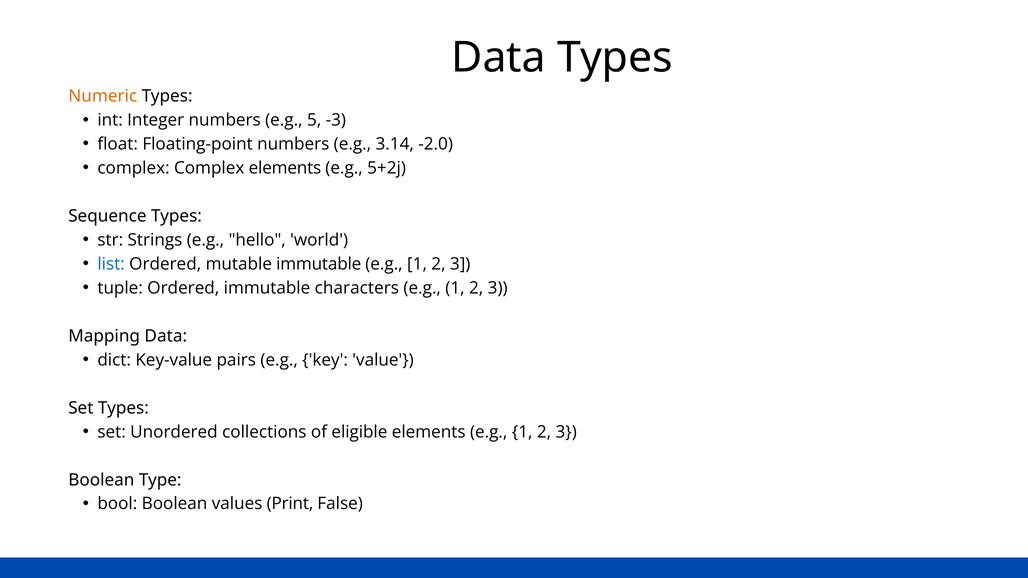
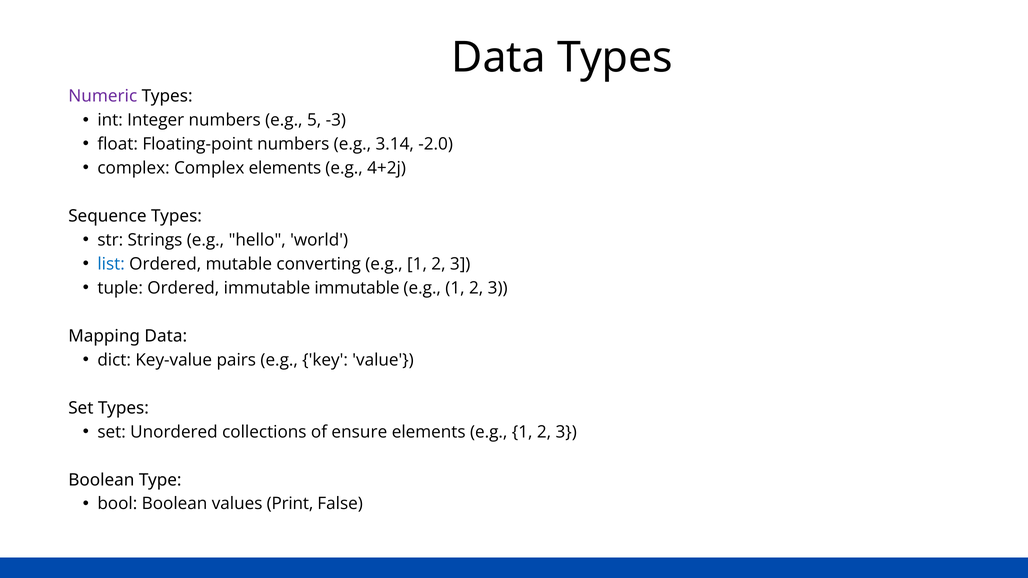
Numeric colour: orange -> purple (103, 96)
5+2j: 5+2j -> 4+2j (387, 168)
mutable immutable: immutable -> converting (319, 264)
immutable characters: characters -> immutable (357, 288)
eligible: eligible -> ensure (359, 432)
